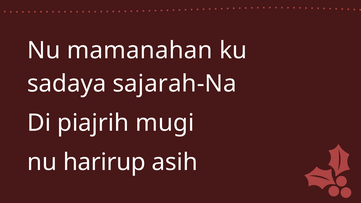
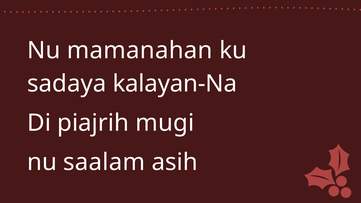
sajarah-Na: sajarah-Na -> kalayan-Na (175, 84)
harirup: harirup -> saalam (104, 162)
